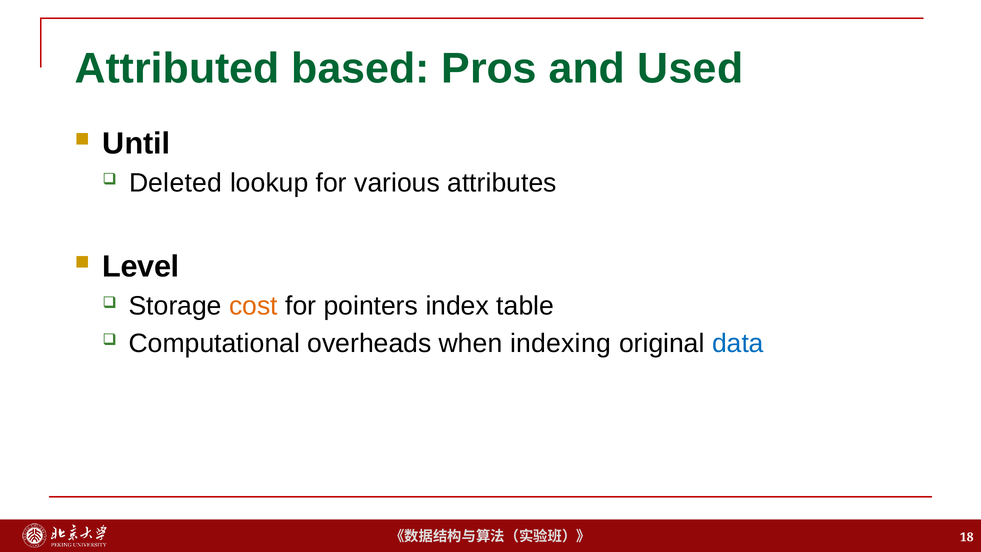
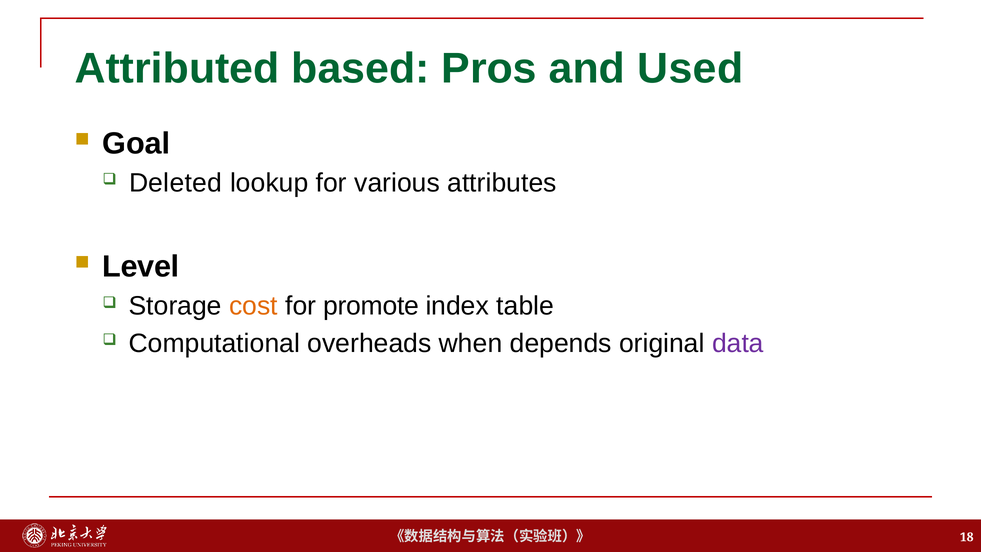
Until: Until -> Goal (136, 144)
pointers: pointers -> promote (371, 306)
indexing: indexing -> depends (561, 343)
data colour: blue -> purple (738, 343)
